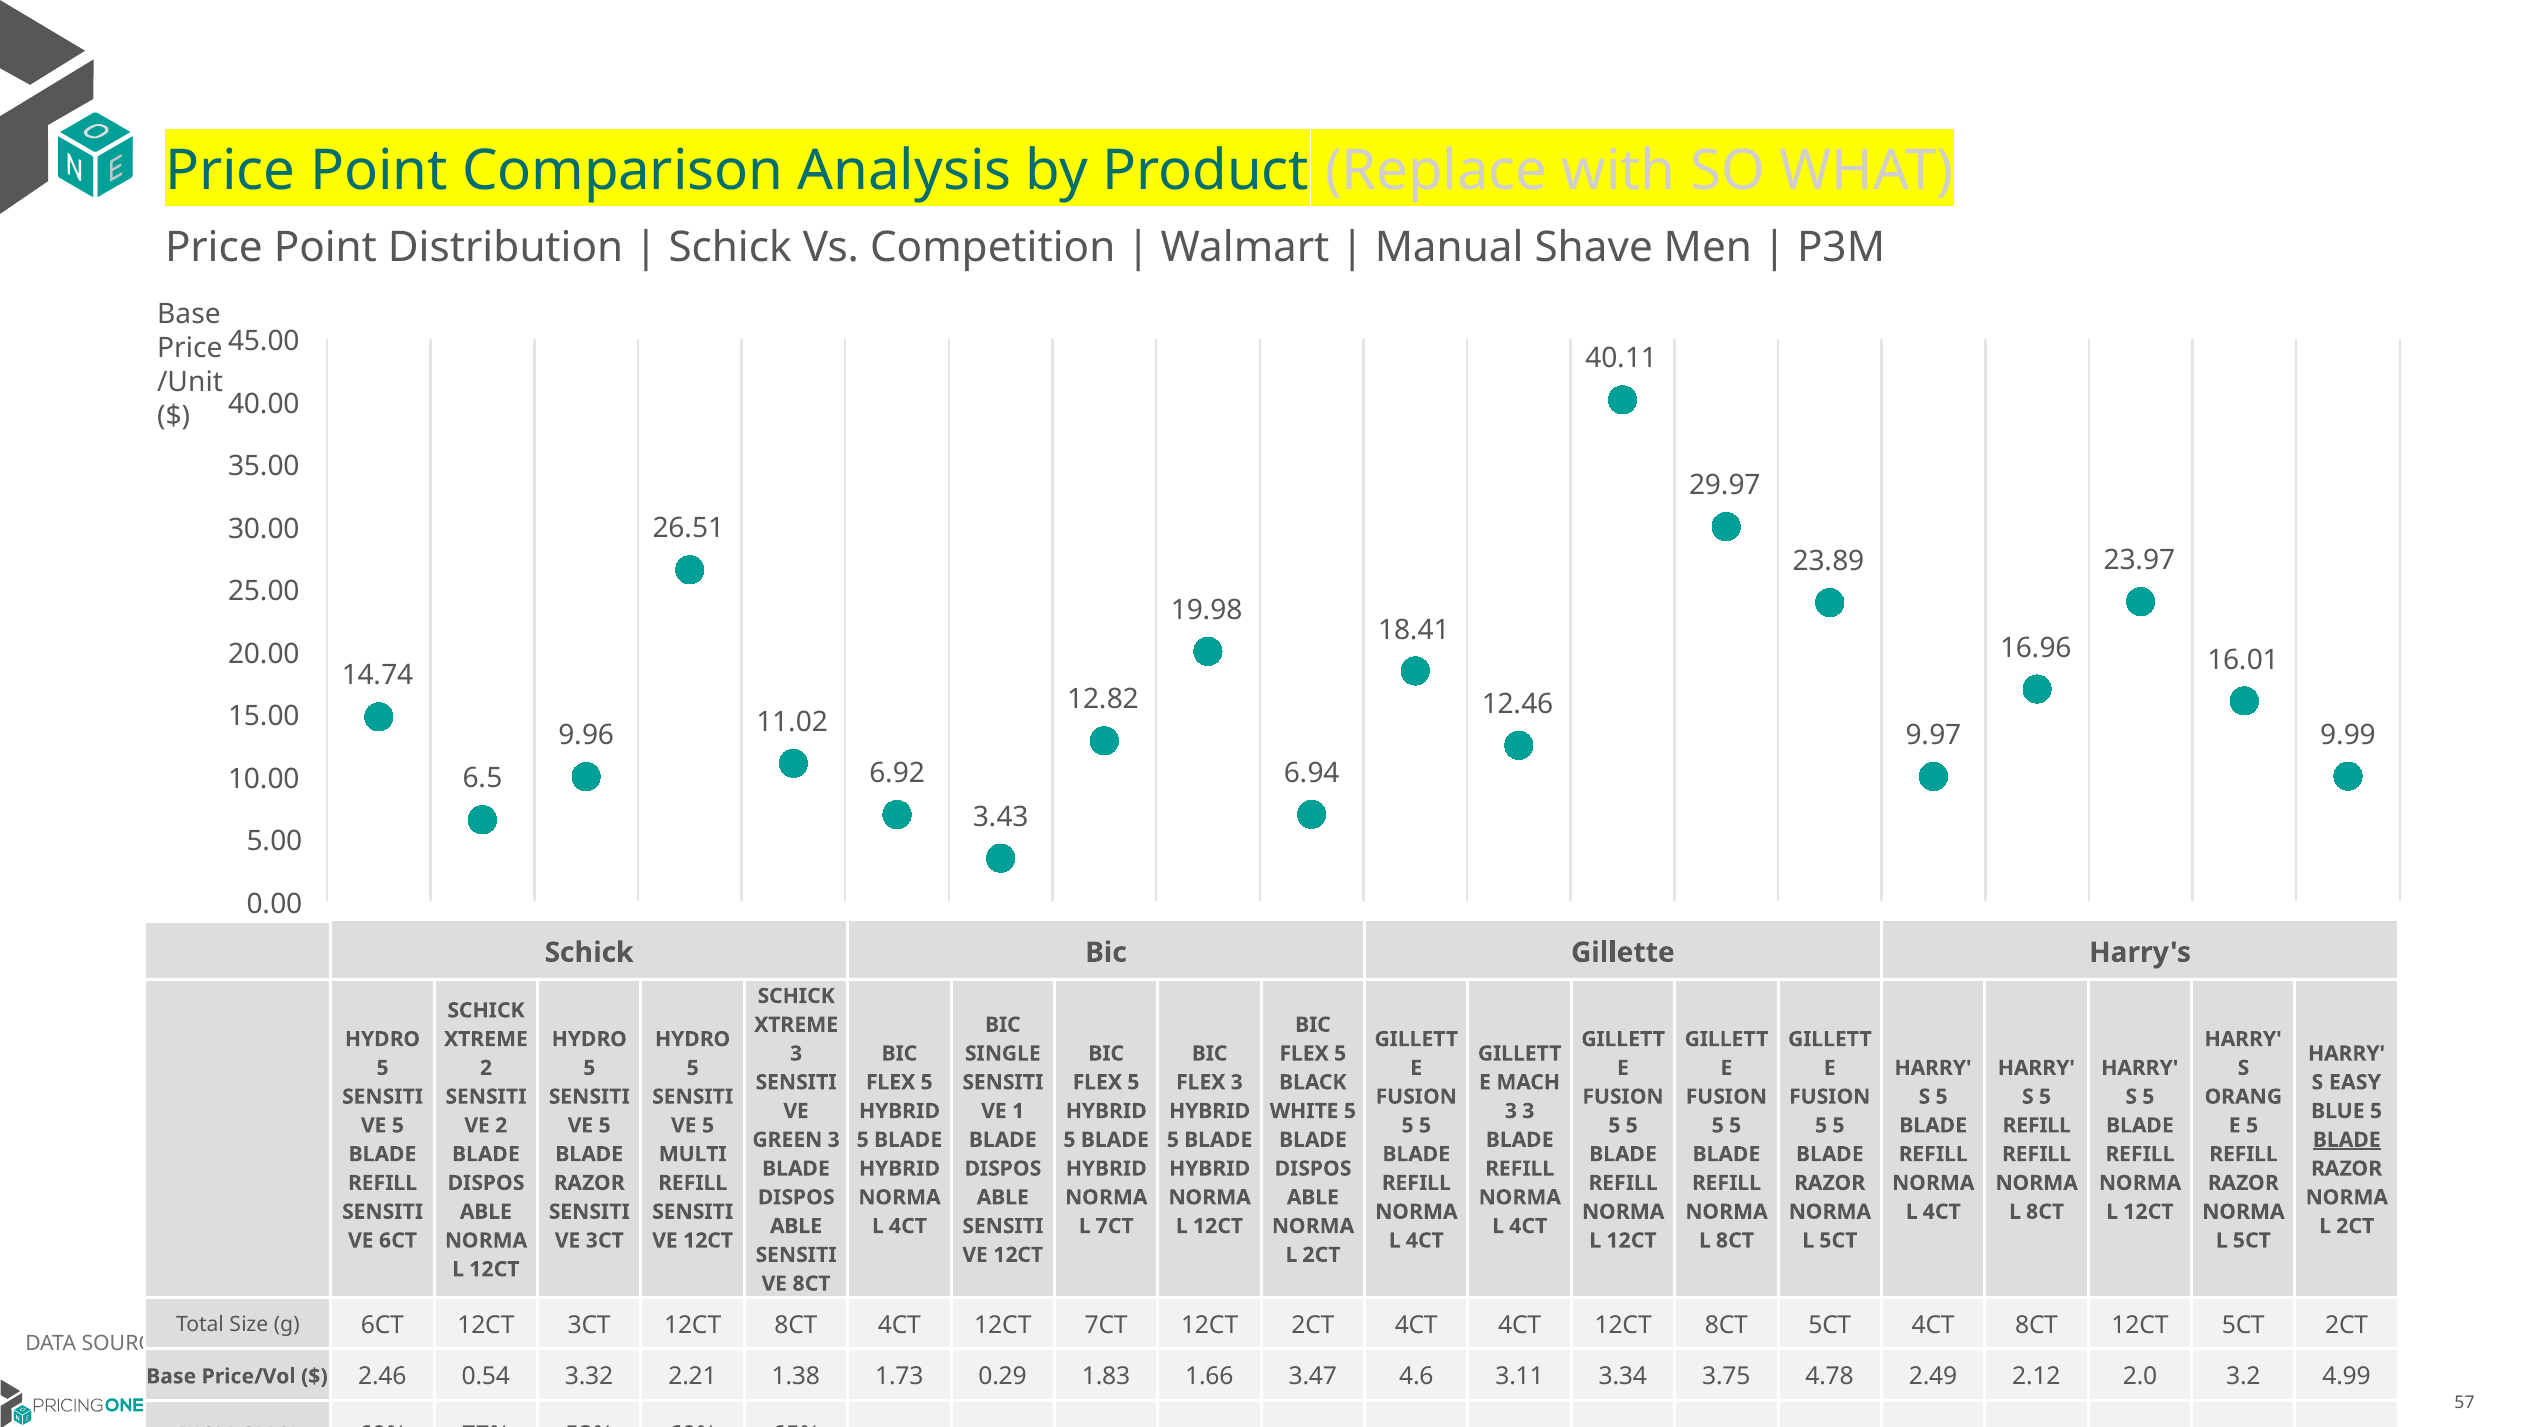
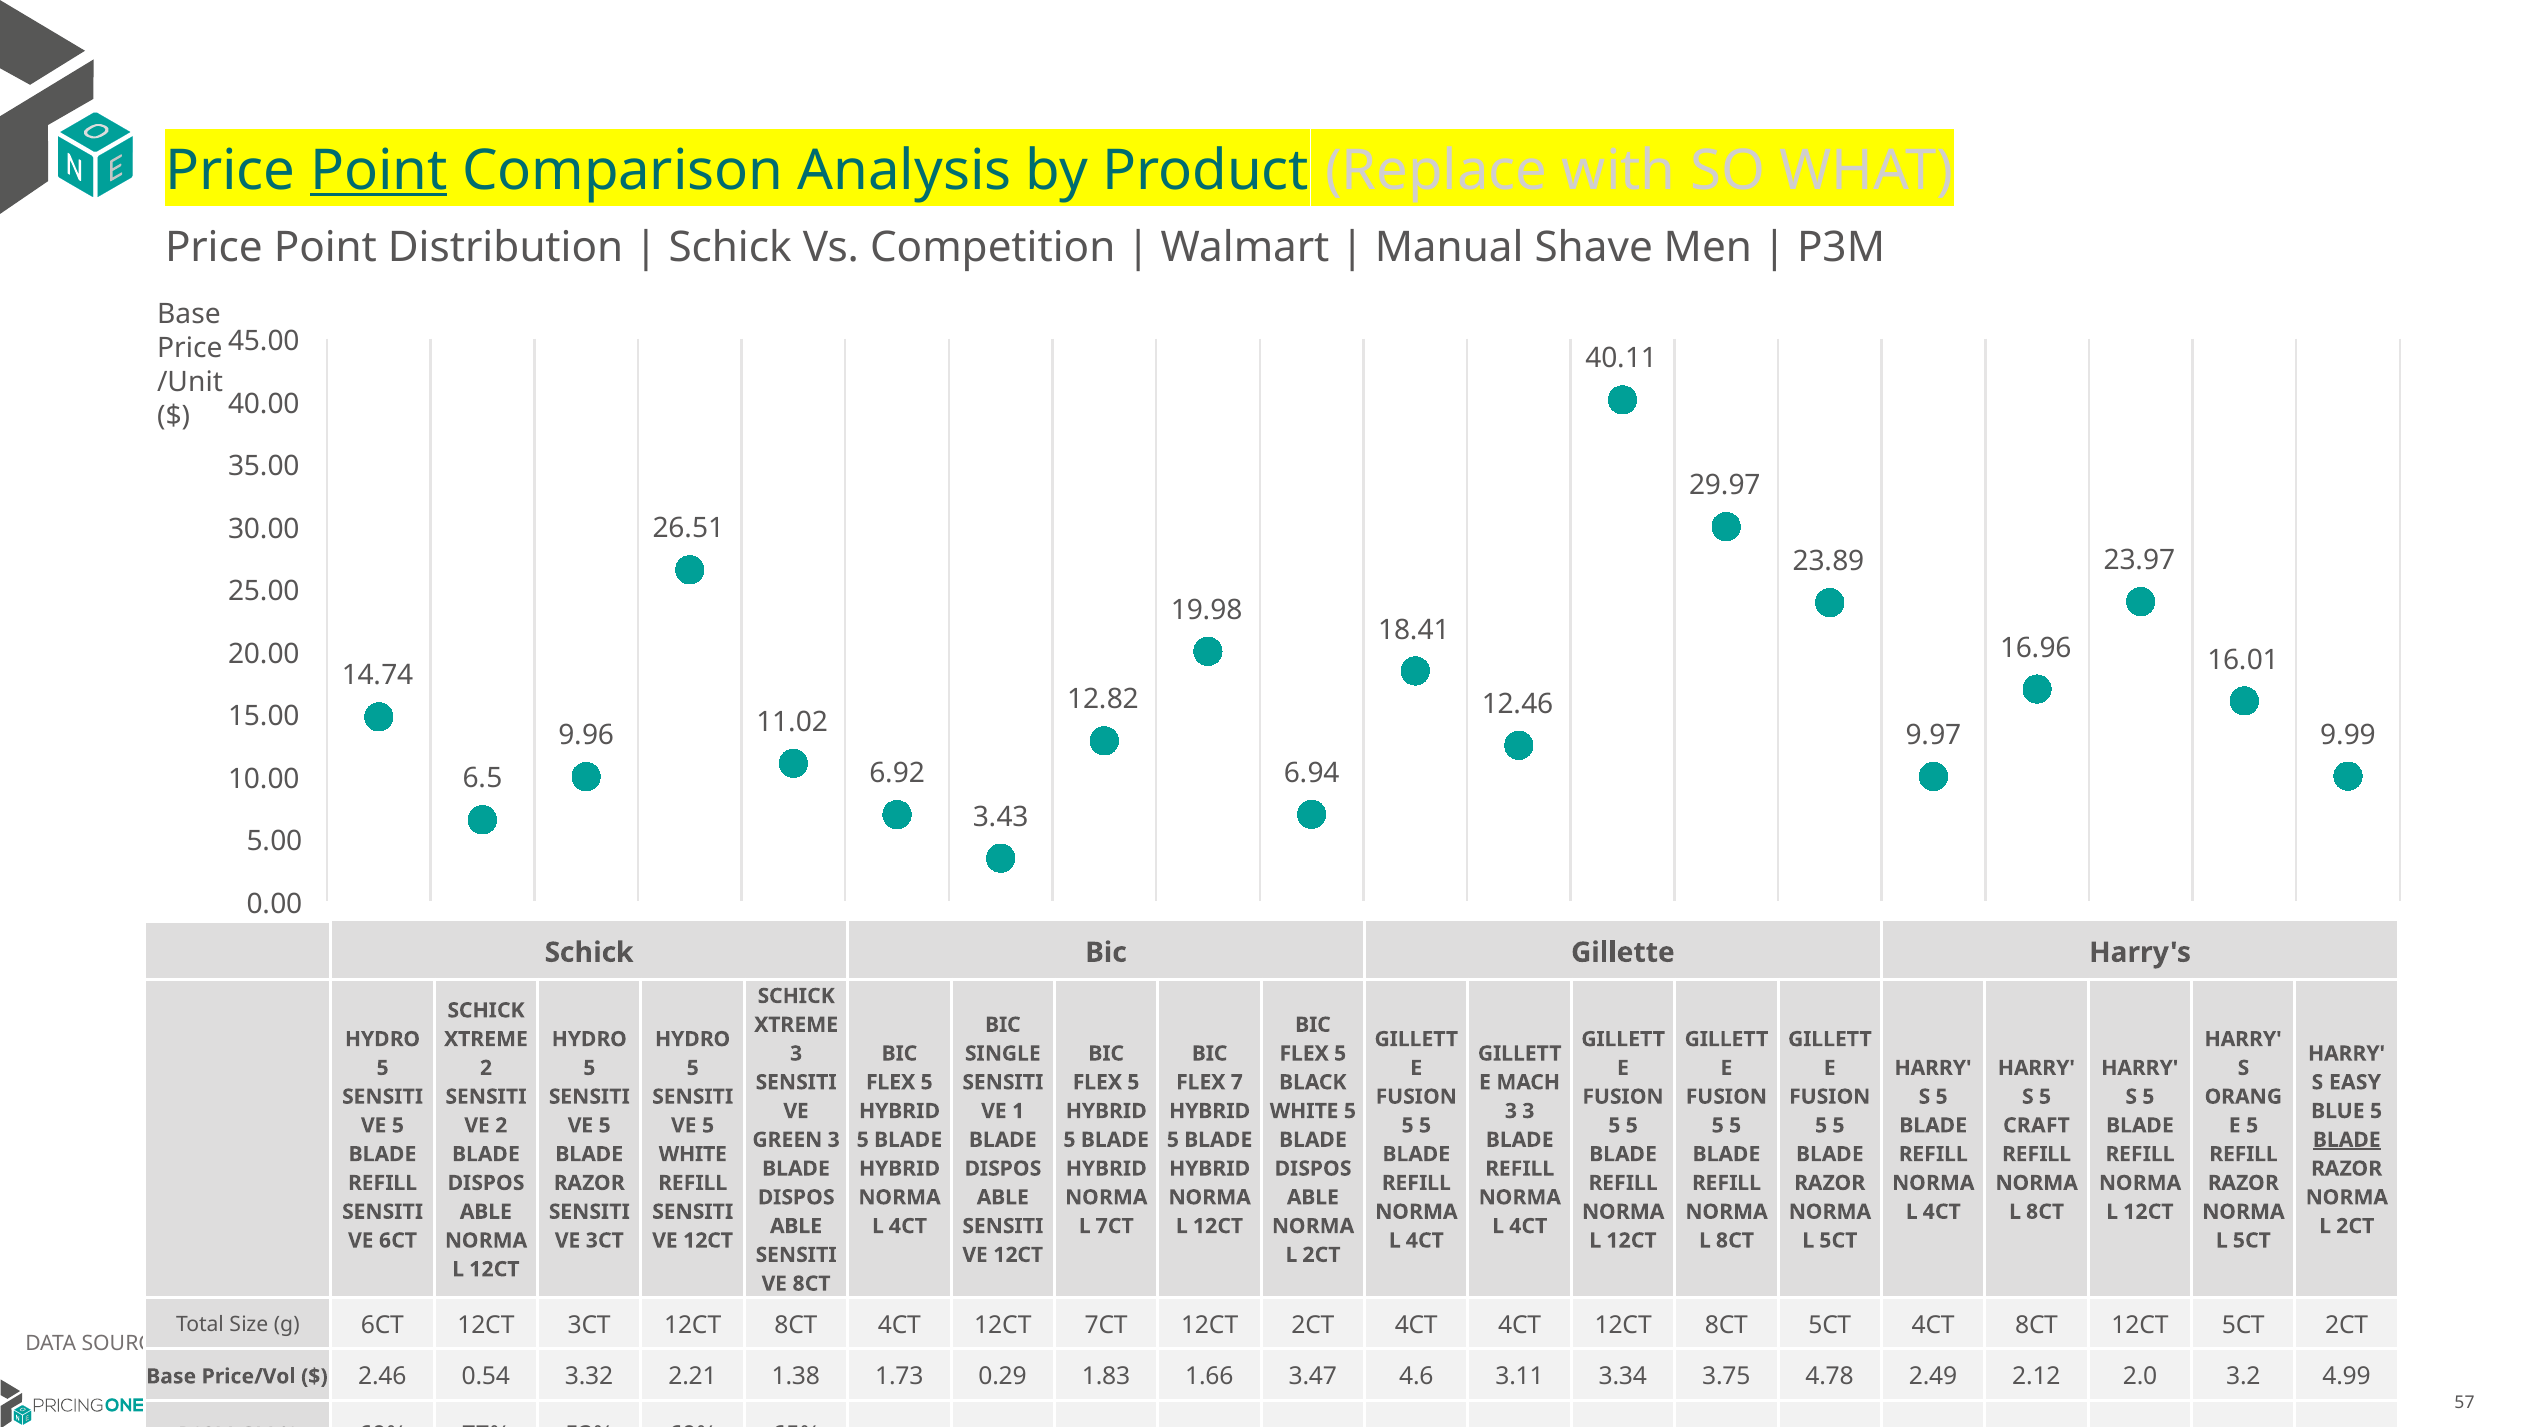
Point underline: none -> present (379, 171)
FLEX 3: 3 -> 7 (1237, 1082)
REFILL: REFILL -> CRAFT (2036, 1126)
MULTI: MULTI -> WHITE (693, 1154)
